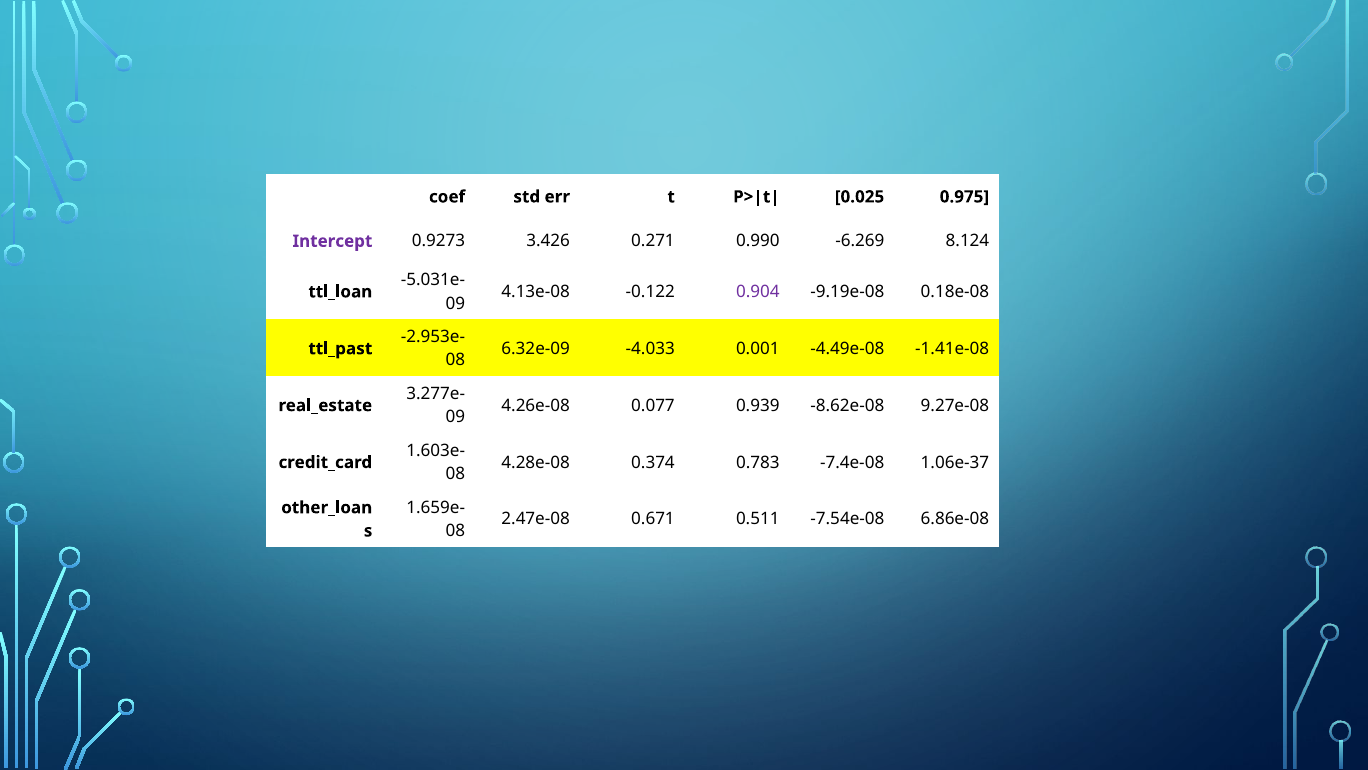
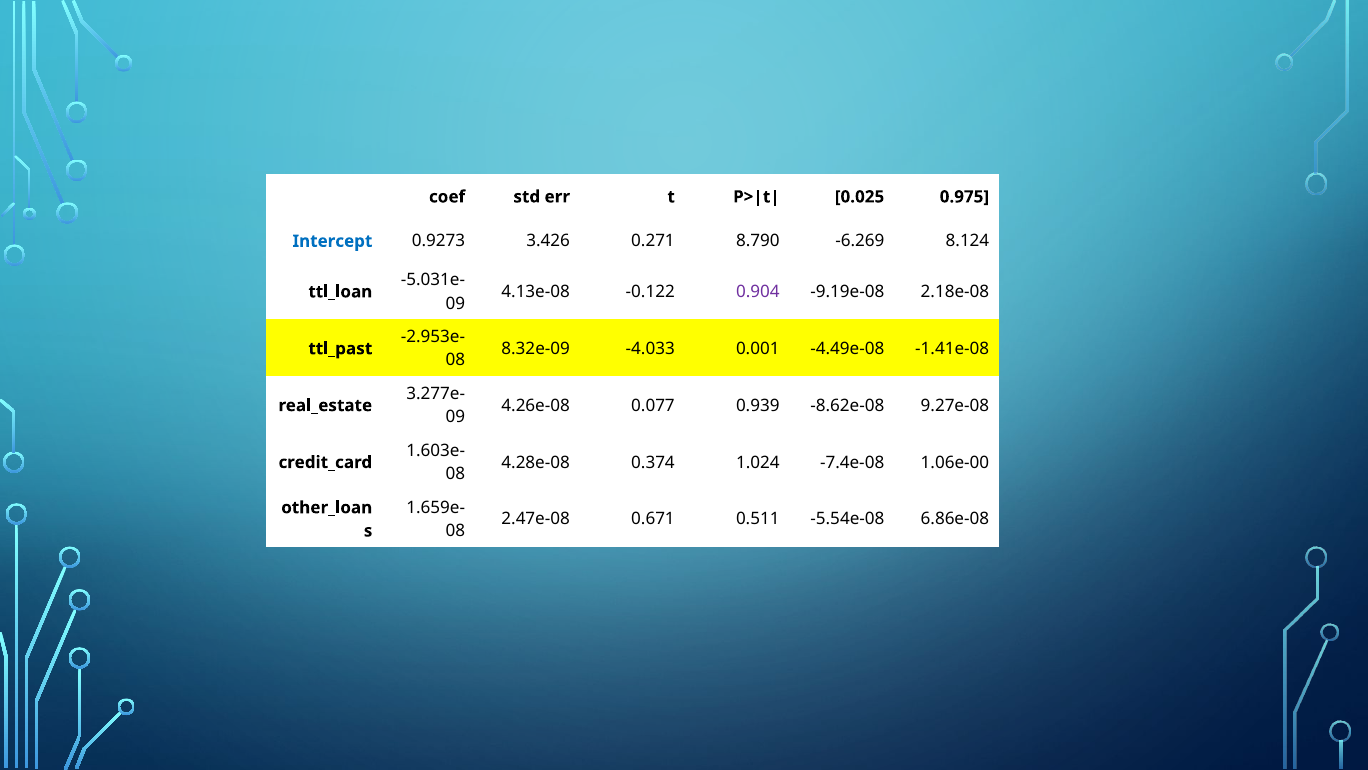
Intercept colour: purple -> blue (332, 241)
0.990: 0.990 -> 8.790 (758, 241)
0.18e-08: 0.18e-08 -> 2.18e-08 (955, 292)
6.32e-09: 6.32e-09 -> 8.32e-09 (536, 348)
0.783: 0.783 -> 1.024 (758, 462)
1.06e-37: 1.06e-37 -> 1.06e-00 (955, 462)
-7.54e-08: -7.54e-08 -> -5.54e-08 (847, 519)
